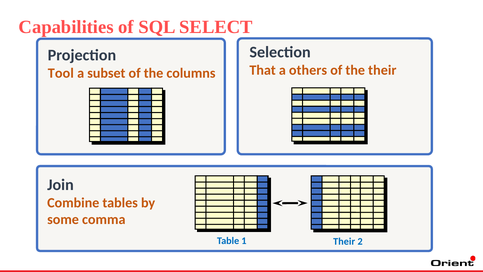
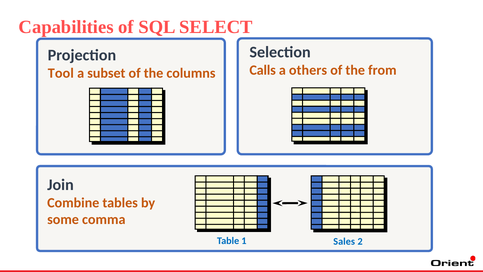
That: That -> Calls (263, 70)
the their: their -> from (382, 70)
1 Their: Their -> Sales (344, 241)
